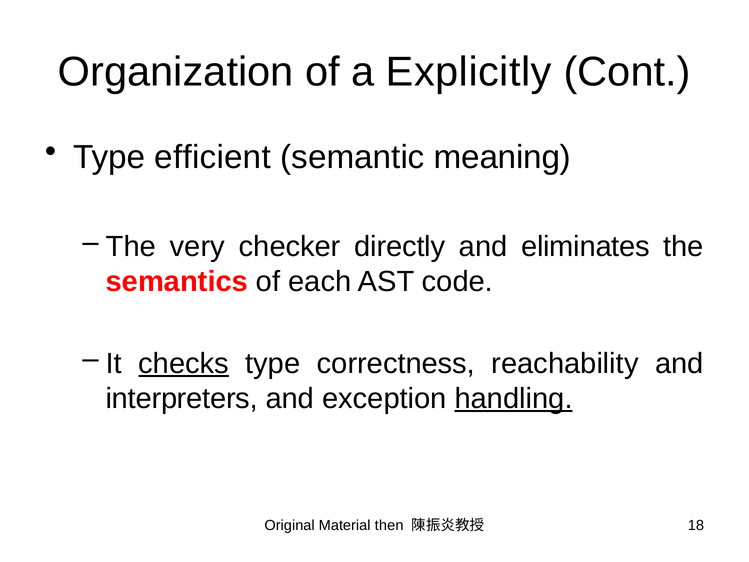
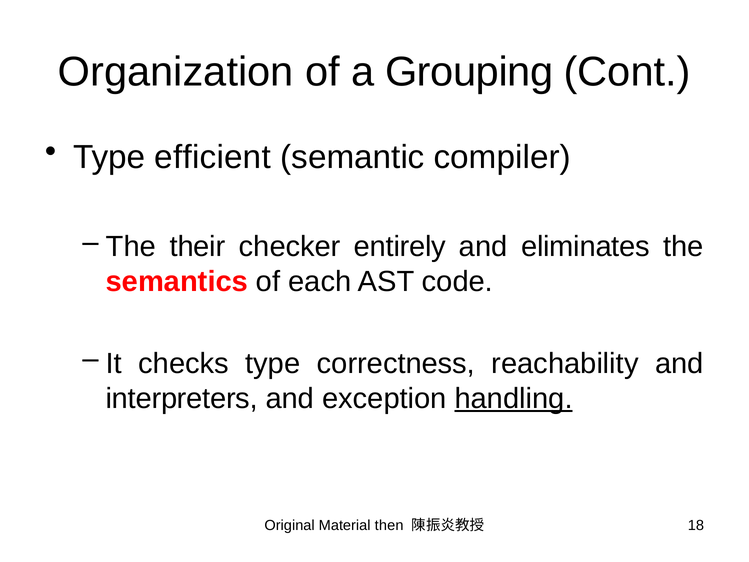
Explicitly: Explicitly -> Grouping (469, 72)
meaning: meaning -> compiler (502, 157)
very: very -> their (198, 247)
directly: directly -> entirely (400, 247)
checks underline: present -> none (184, 363)
